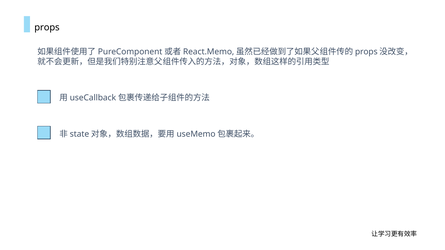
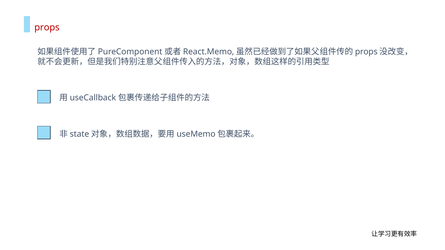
props colour: black -> red (47, 27)
